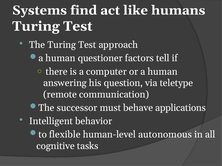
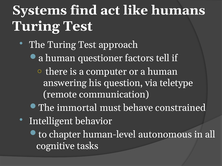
successor: successor -> immortal (77, 108)
applications: applications -> constrained (180, 108)
flexible: flexible -> chapter (65, 135)
